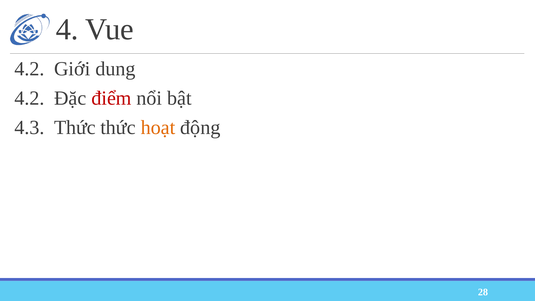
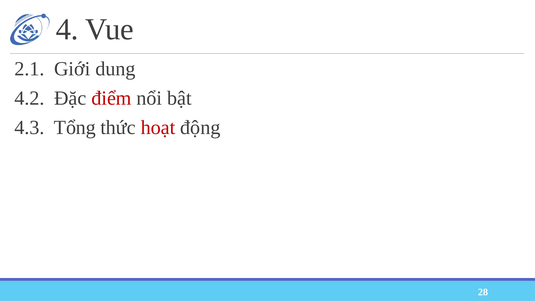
4.2: 4.2 -> 2.1 (30, 69)
4.3 Thức: Thức -> Tổng (75, 128)
hoạt colour: orange -> red (158, 128)
